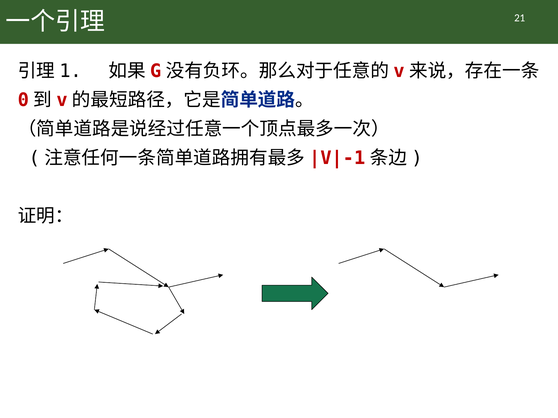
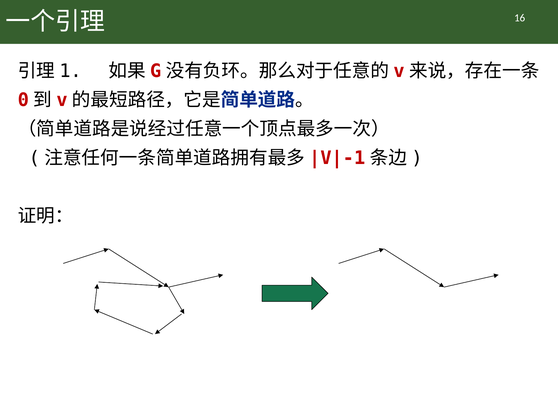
21: 21 -> 16 (520, 18)
